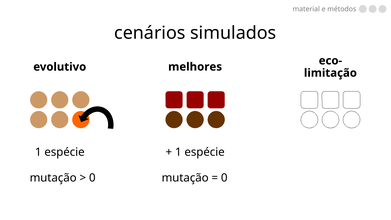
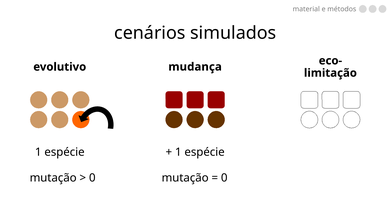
melhores: melhores -> mudança (195, 67)
